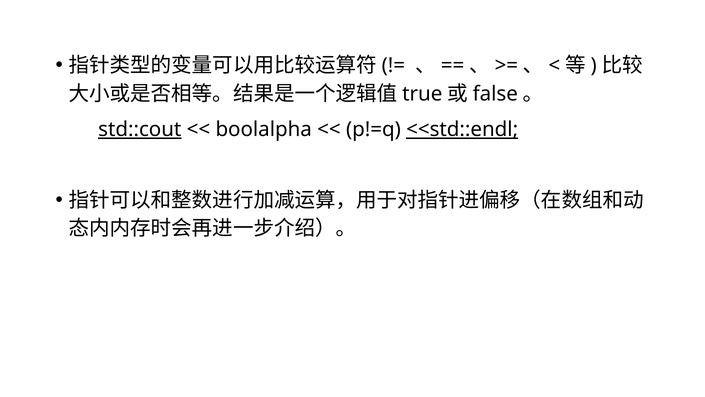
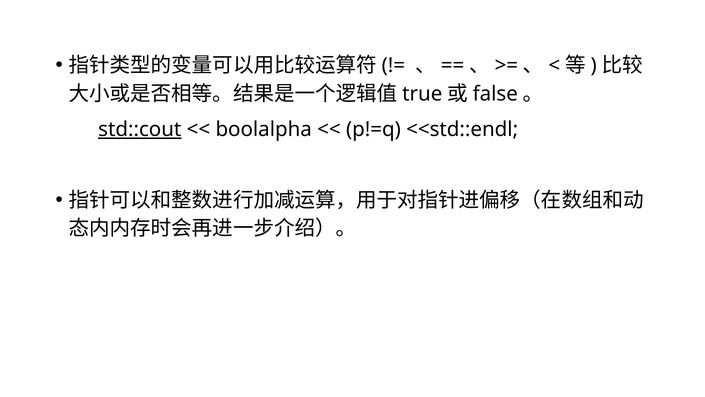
<<std::endl underline: present -> none (462, 129)
